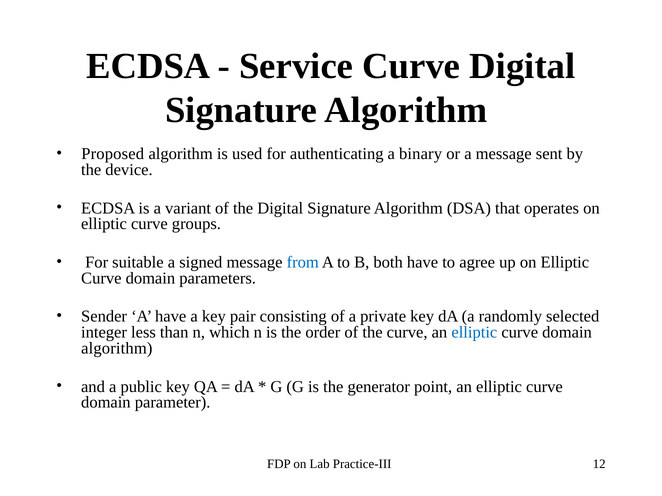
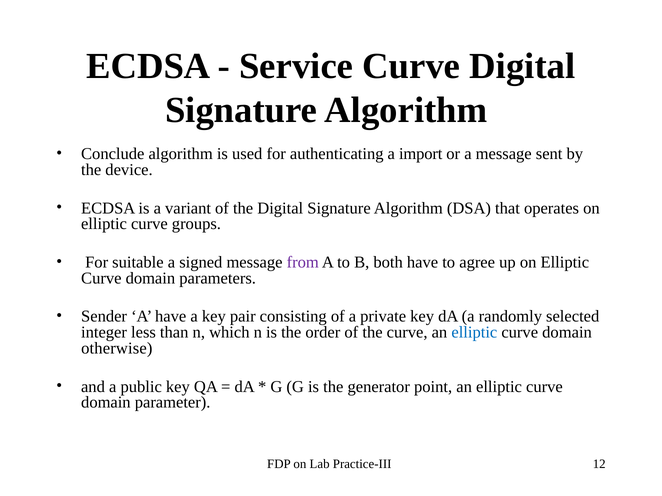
Proposed: Proposed -> Conclude (113, 154)
binary: binary -> import (421, 154)
from colour: blue -> purple (303, 263)
algorithm: algorithm -> otherwise (117, 349)
